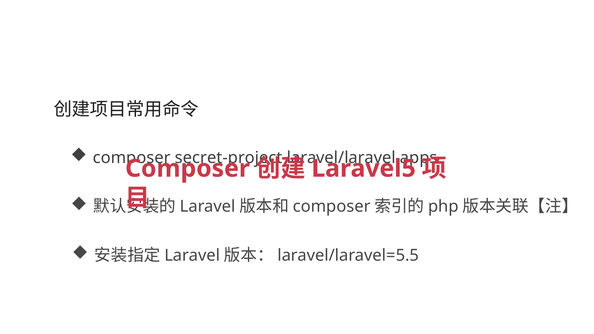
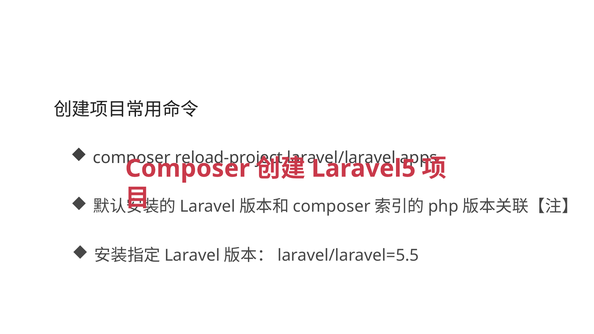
secret-project: secret-project -> reload-project (229, 158)
